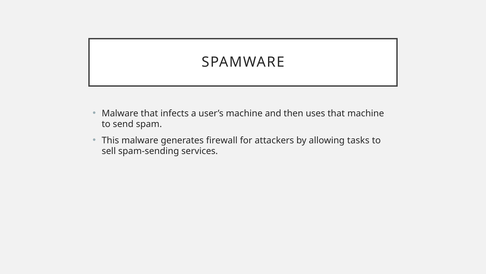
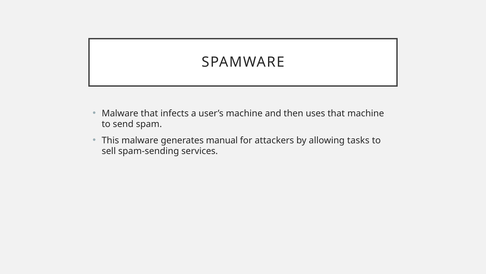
firewall: firewall -> manual (222, 140)
